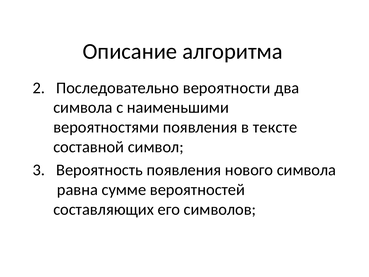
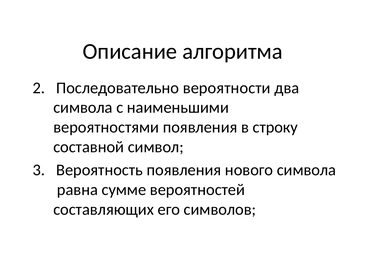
тексте: тексте -> строку (275, 127)
